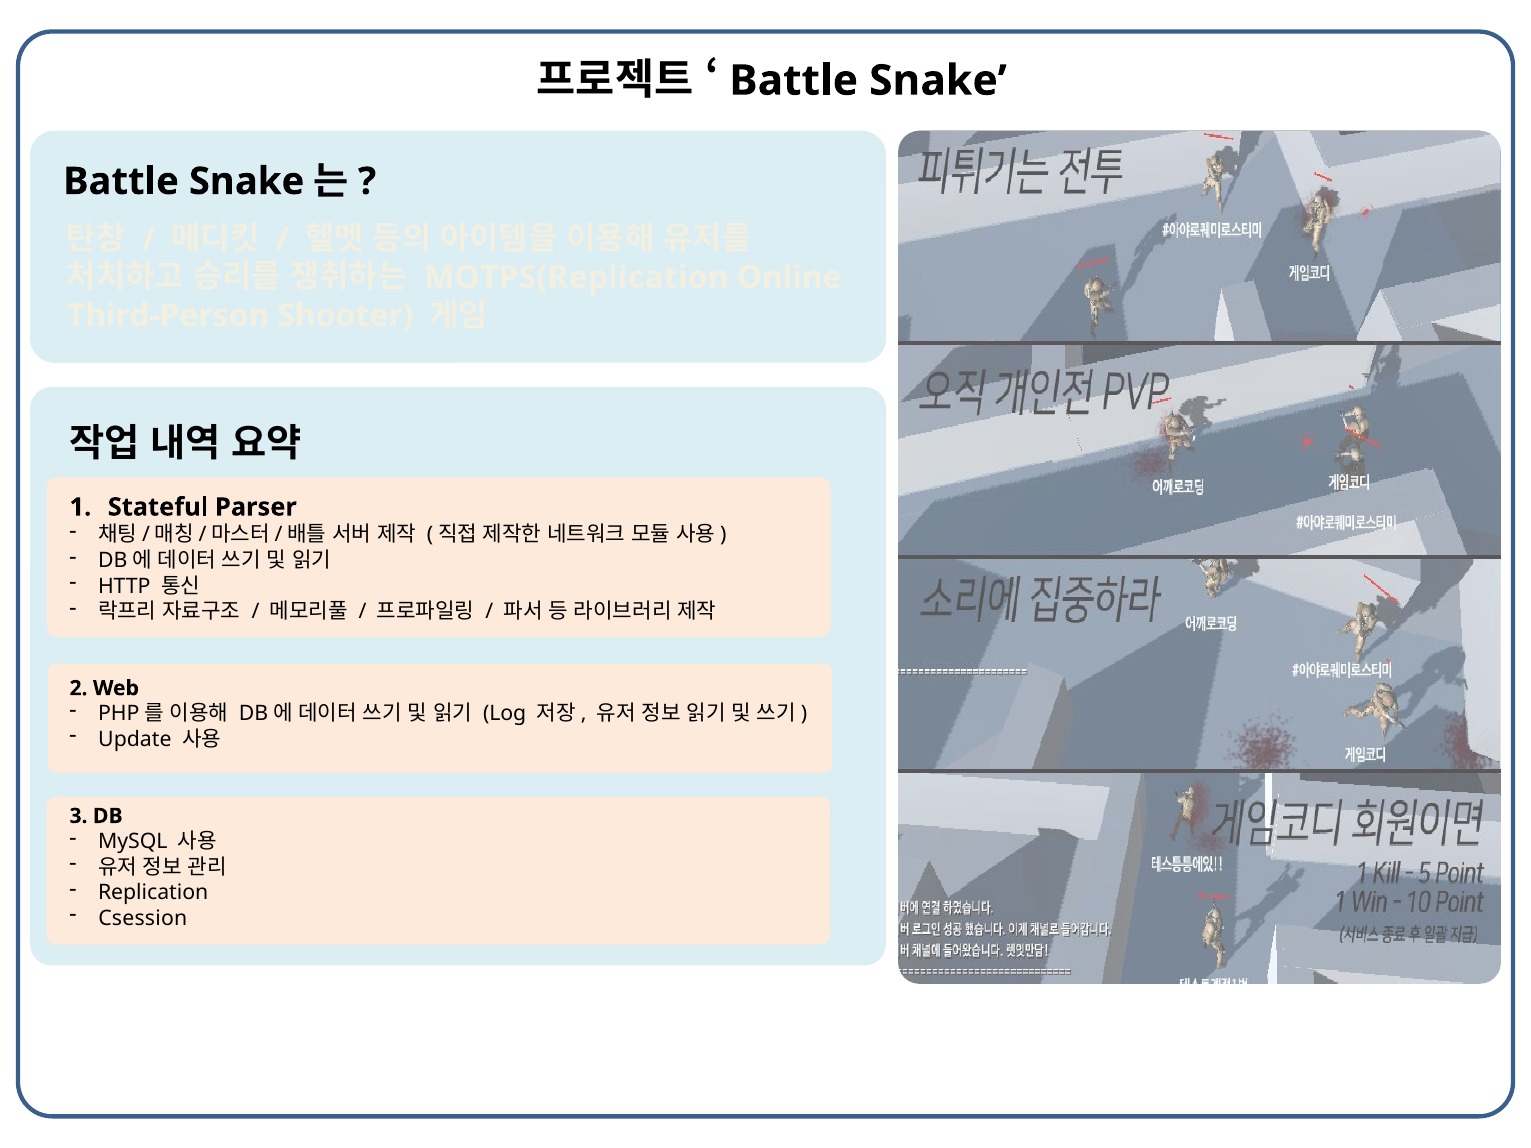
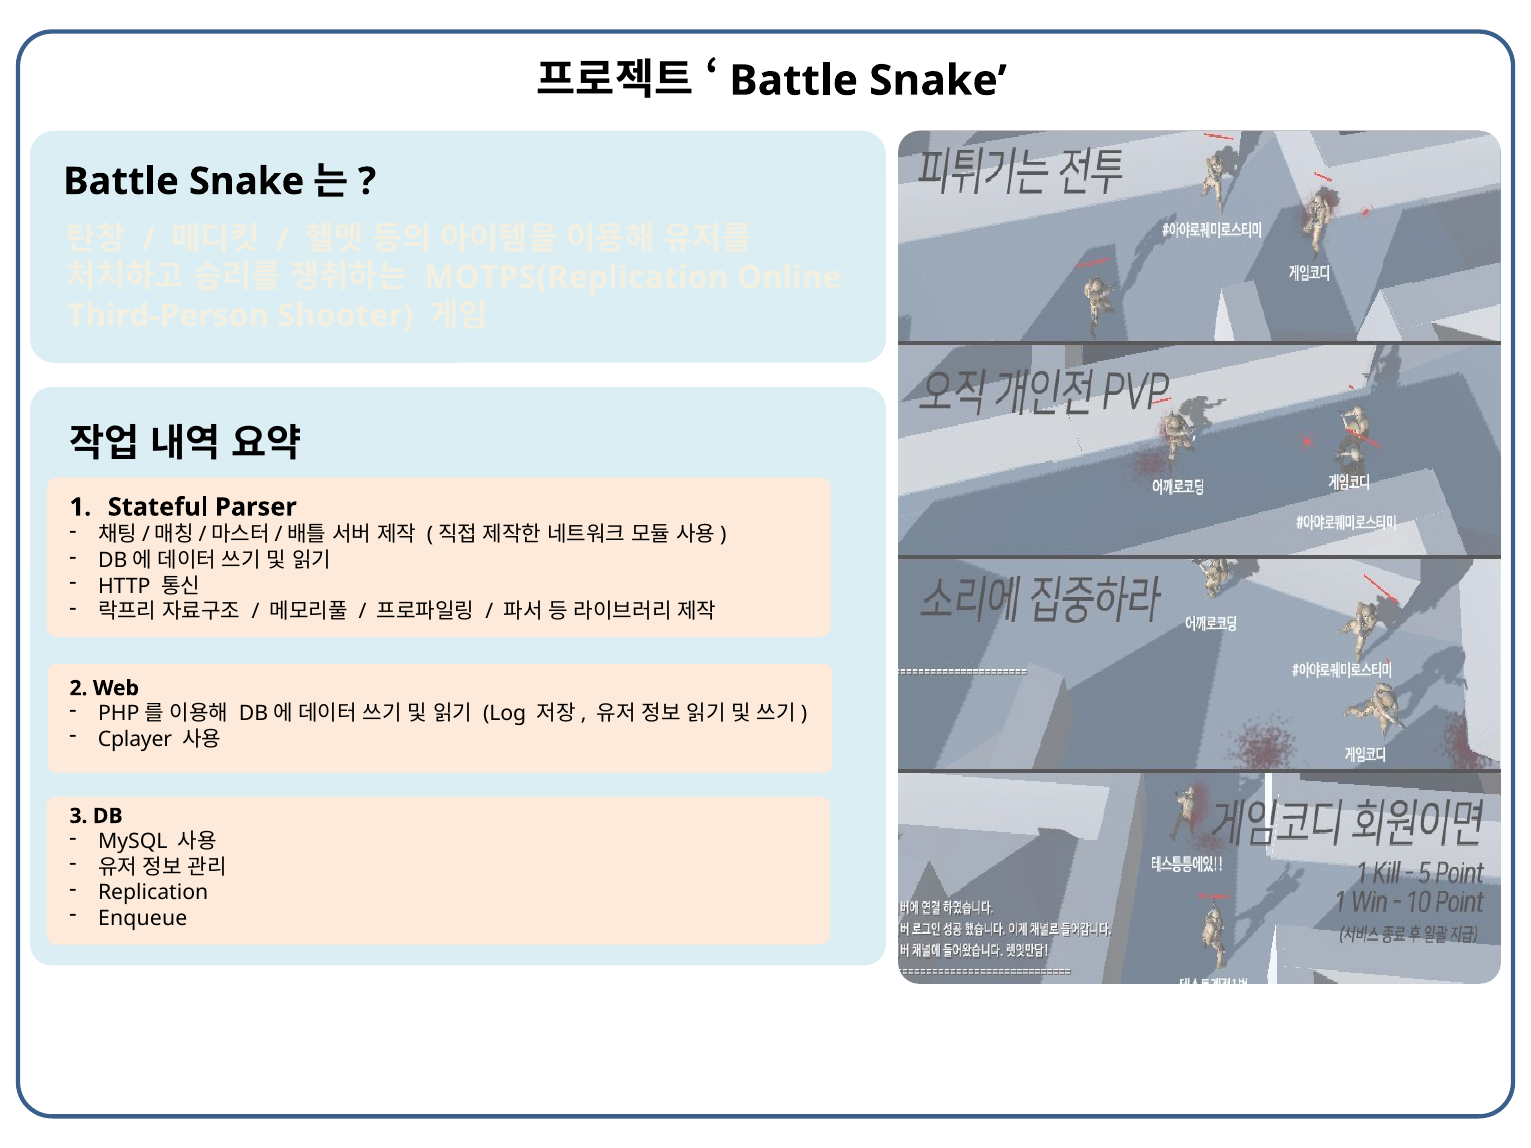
Update: Update -> Cplayer (135, 739)
Csession: Csession -> Enqueue (143, 918)
